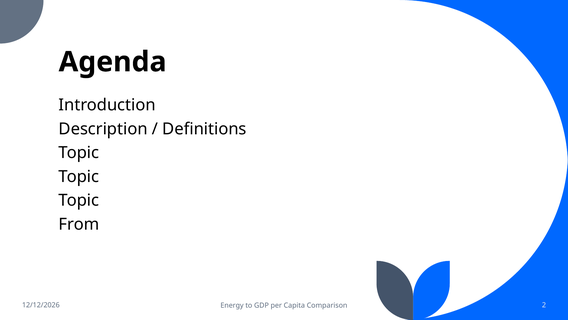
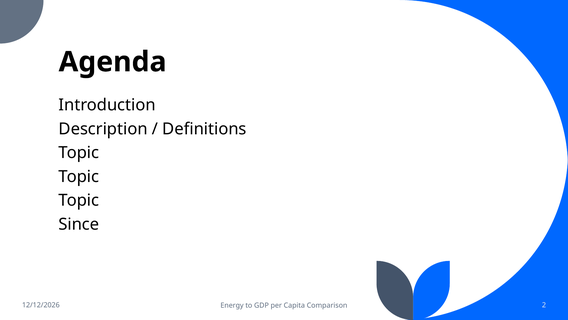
From: From -> Since (79, 224)
